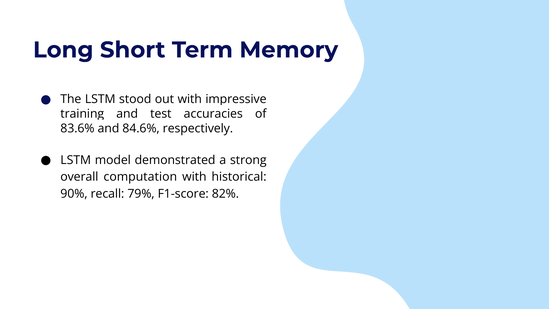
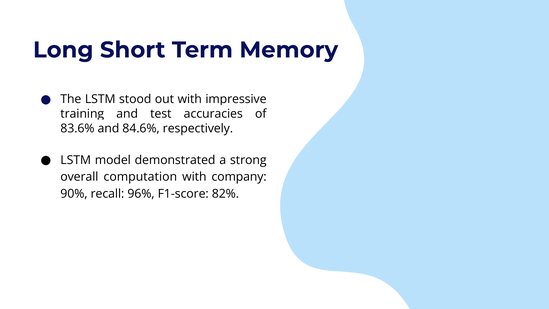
historical: historical -> company (239, 177)
79%: 79% -> 96% (141, 194)
